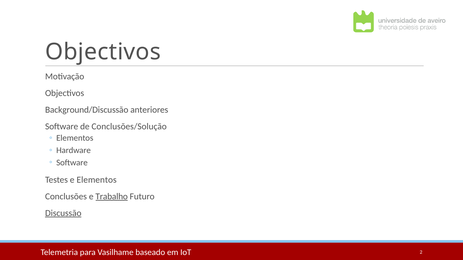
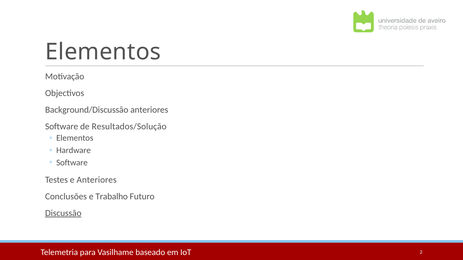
Objectivos: Objectivos -> Elementos (103, 52)
Conclusões/Solução: Conclusões/Solução -> Resultados/Solução (129, 127)
e Elementos: Elementos -> Anteriores (97, 180)
Trabalho underline: present -> none (112, 197)
